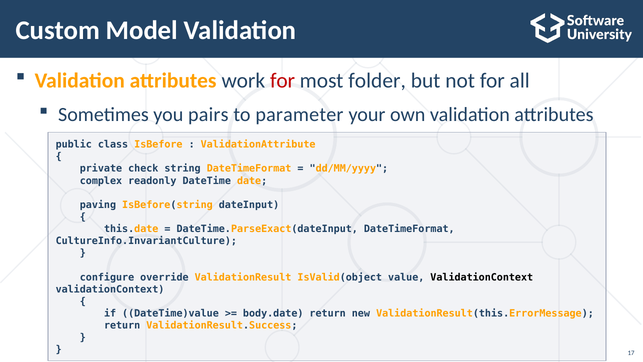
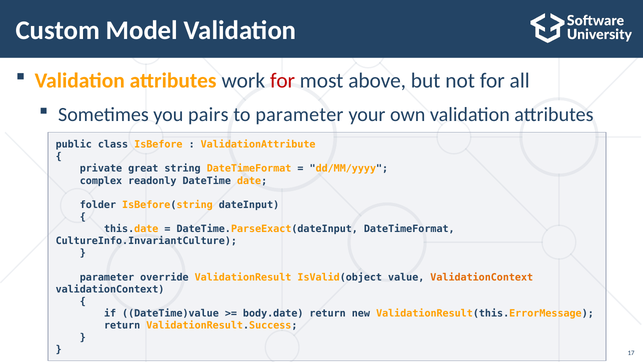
folder: folder -> above (377, 81)
check: check -> great (143, 169)
paving: paving -> folder (98, 205)
configure: configure -> parameter (107, 277)
ValidationContext colour: black -> orange (482, 277)
